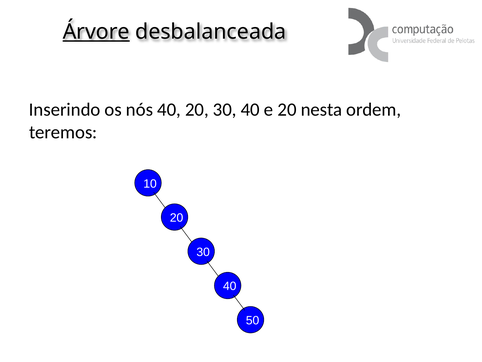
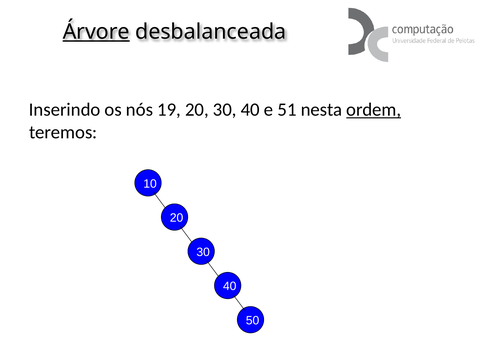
nós 40: 40 -> 19 (169, 110)
e 20: 20 -> 51 (287, 110)
ordem underline: none -> present (374, 110)
